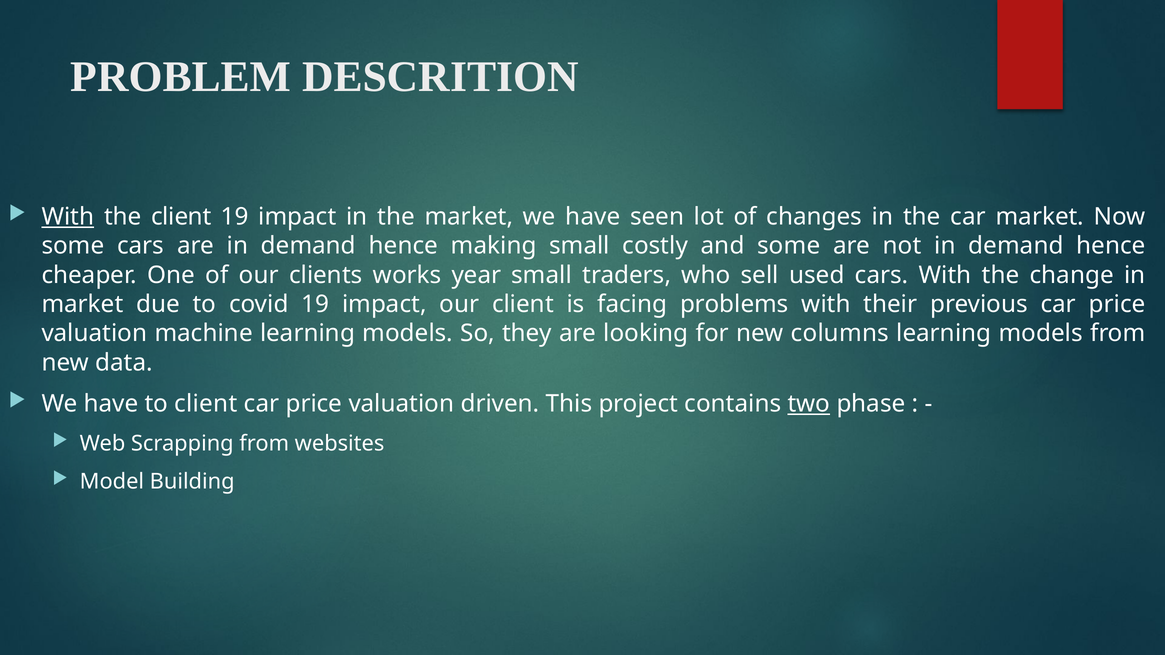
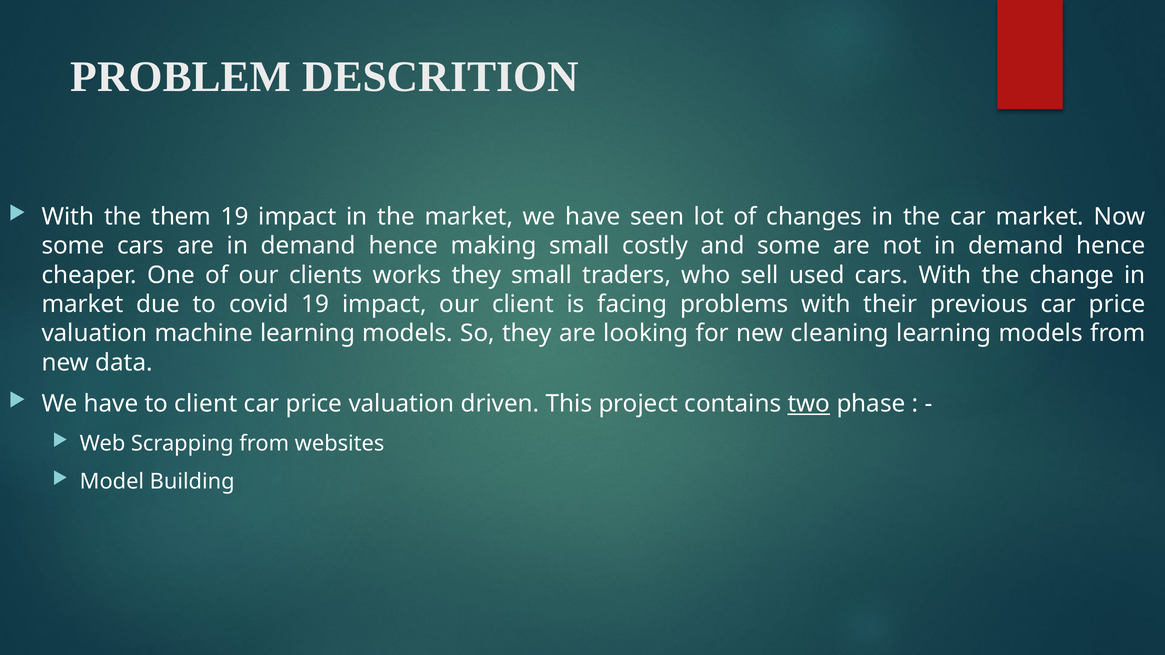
With underline: present -> none (68, 217)
the client: client -> them (181, 217)
works year: year -> they (476, 275)
columns: columns -> cleaning (840, 334)
